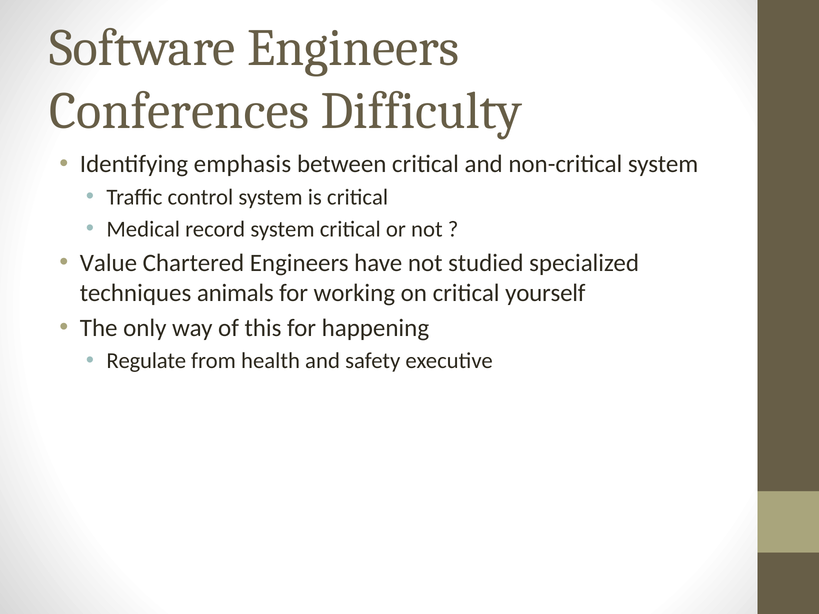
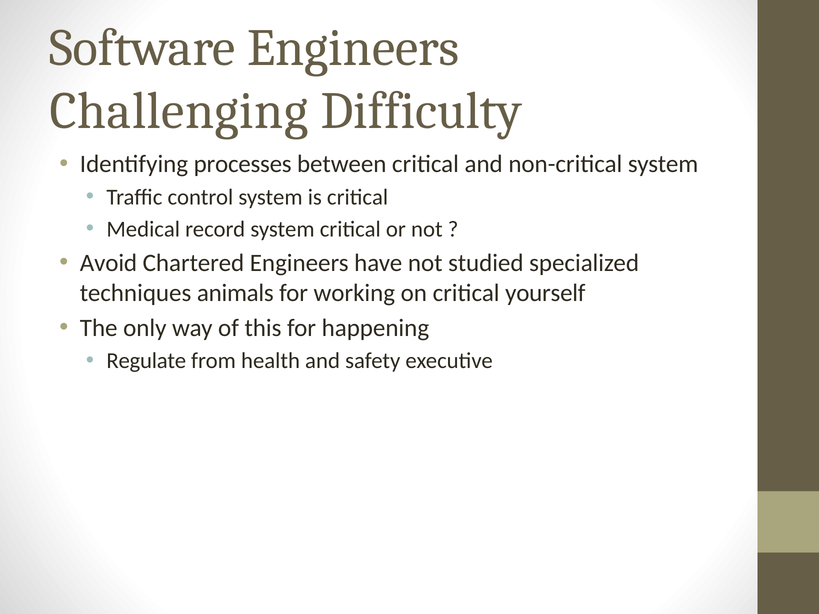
Conferences: Conferences -> Challenging (179, 111)
emphasis: emphasis -> processes (243, 164)
Value: Value -> Avoid (108, 263)
